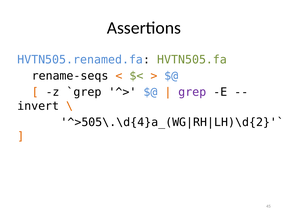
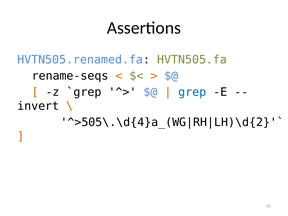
grep colour: purple -> blue (192, 92)
